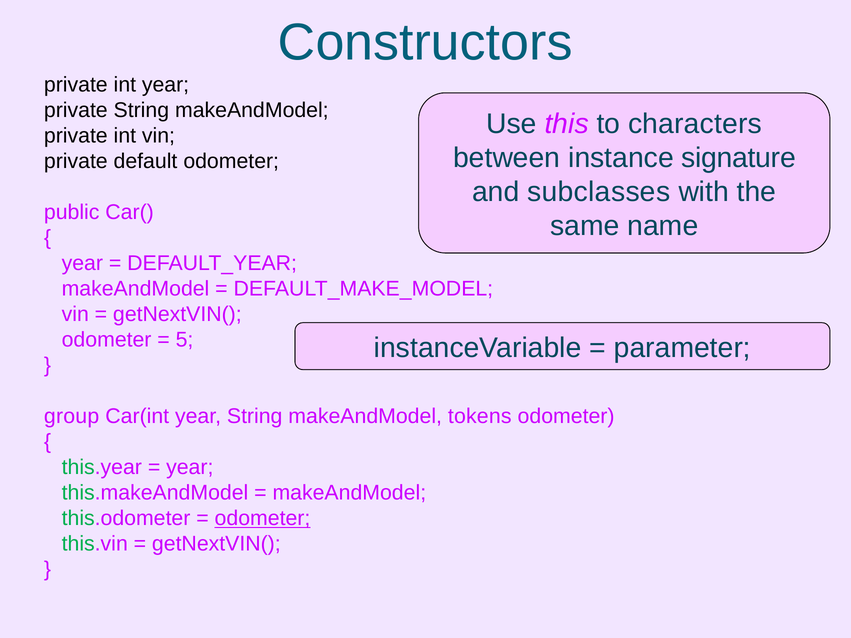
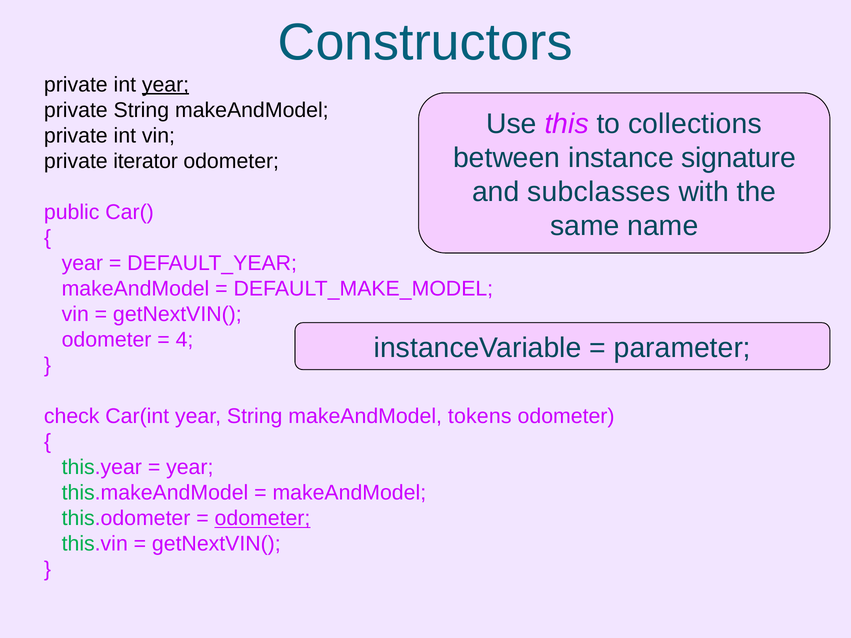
year underline: none -> present (166, 85)
characters: characters -> collections (695, 124)
default: default -> iterator (146, 161)
5: 5 -> 4 (185, 340)
group: group -> check (72, 416)
